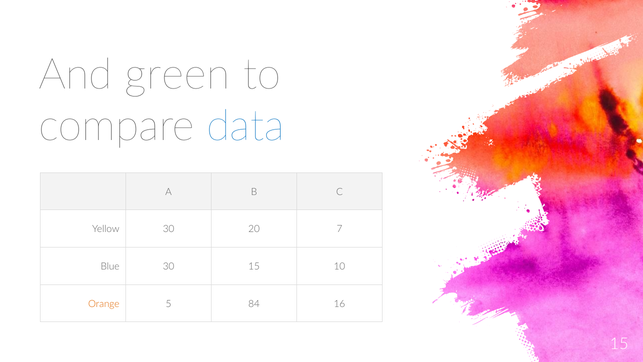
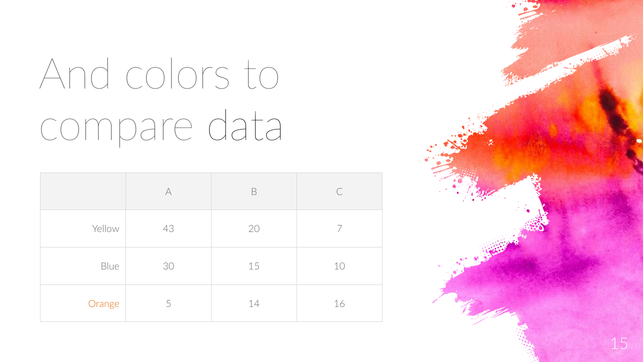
green: green -> colors (178, 75)
data colour: blue -> black (245, 126)
Yellow 30: 30 -> 43 (169, 229)
84: 84 -> 14 (254, 304)
